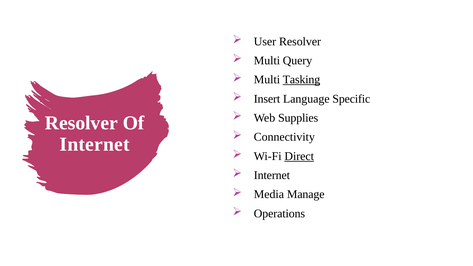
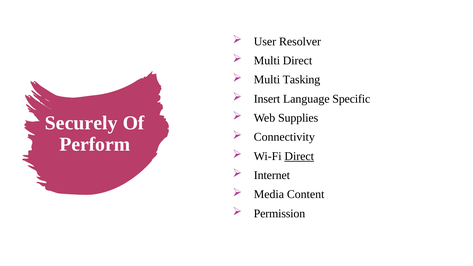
Multi Query: Query -> Direct (297, 61)
Tasking underline: present -> none (301, 80)
Resolver: Resolver -> Securely (81, 123)
Internet: Internet -> Perform (95, 144)
Manage: Manage -> Content (306, 194)
Operations: Operations -> Permission (279, 214)
